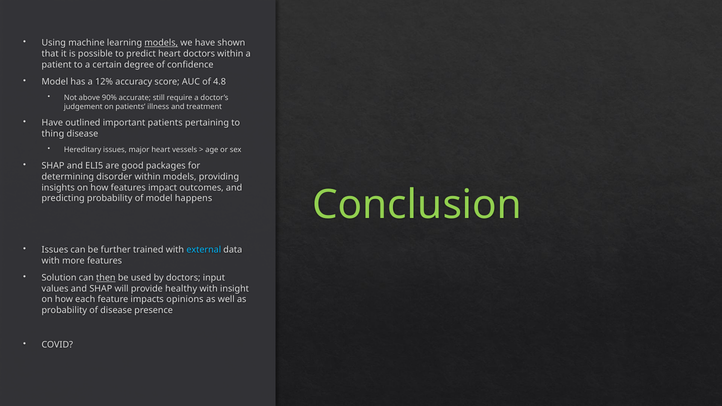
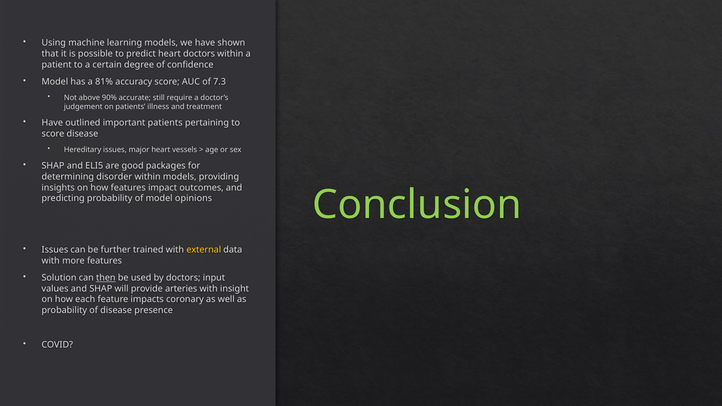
models underline: present -> none (161, 43)
12%: 12% -> 81% (104, 82)
4.8: 4.8 -> 7.3 (220, 82)
thing: thing -> score (53, 134)
happens: happens -> opinions (194, 198)
external colour: light blue -> yellow (204, 250)
healthy: healthy -> arteries (181, 289)
opinions: opinions -> coronary (185, 300)
